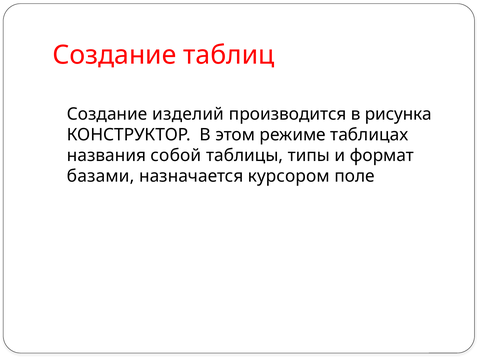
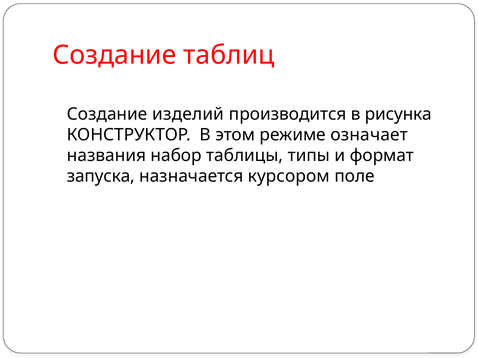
таблицах: таблицах -> означает (369, 135)
собой: собой -> набор (176, 156)
базами: базами -> запуска (101, 176)
